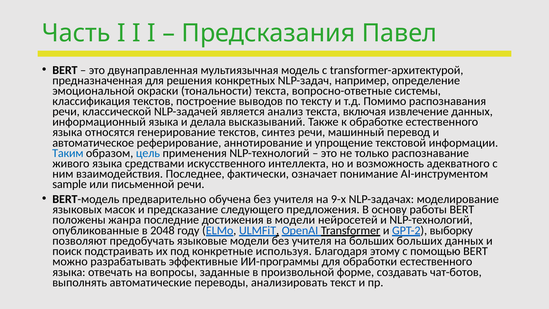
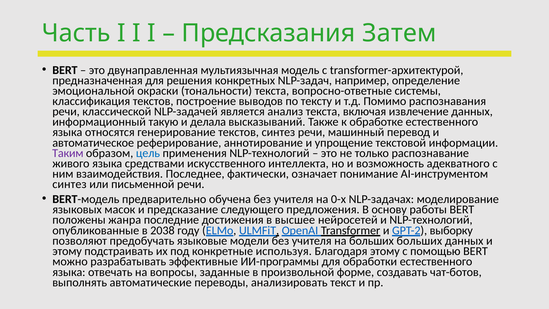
Павел: Павел -> Затем (399, 33)
информационный языка: языка -> такую (163, 122)
Таким colour: blue -> purple (68, 153)
sample: sample -> синтез (69, 184)
9-х: 9-х -> 0-х (338, 199)
в модели: модели -> высшее (295, 220)
2048: 2048 -> 2038 (162, 230)
поиск: поиск -> этому (67, 251)
